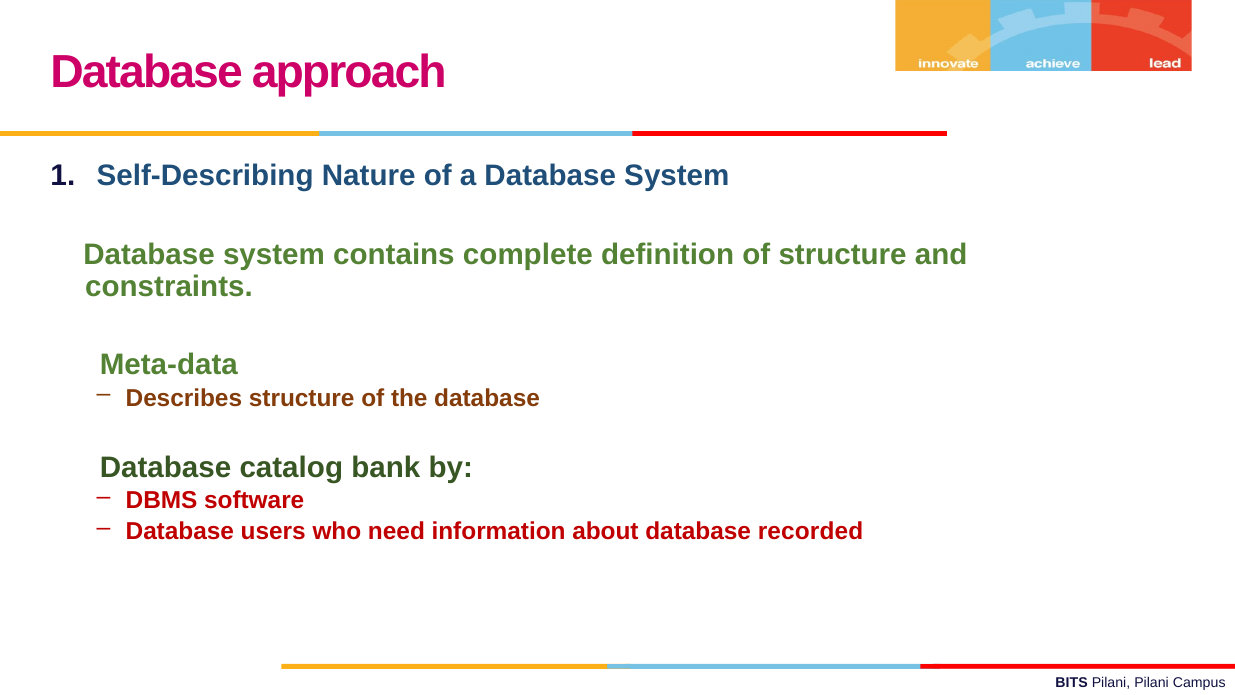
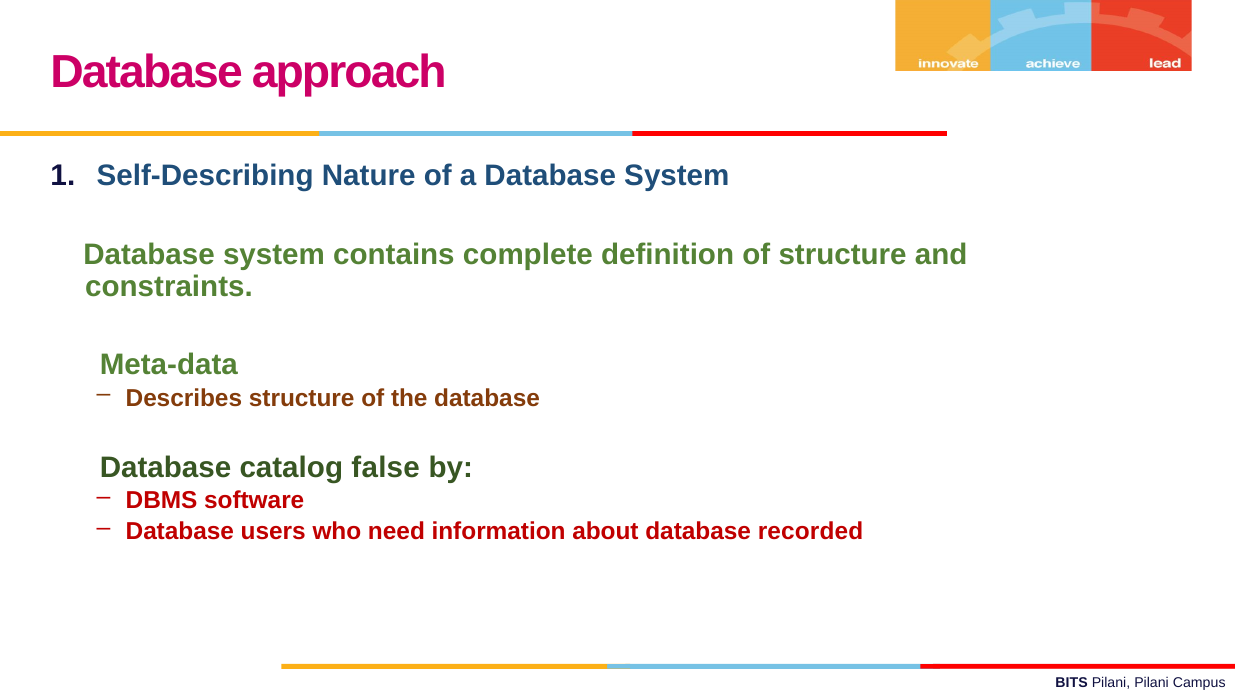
bank: bank -> false (386, 467)
